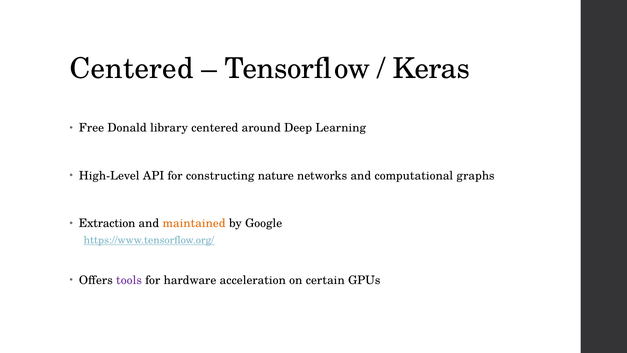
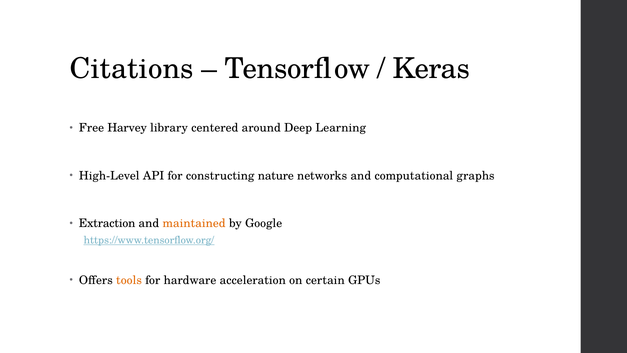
Centered: Centered -> Citations (132, 69)
Donald: Donald -> Harvey (127, 128)
tools colour: purple -> orange (129, 280)
